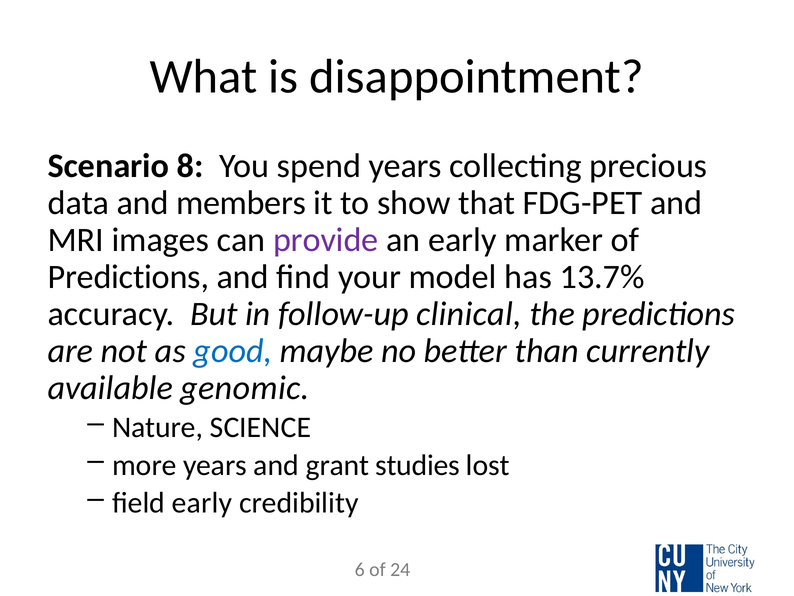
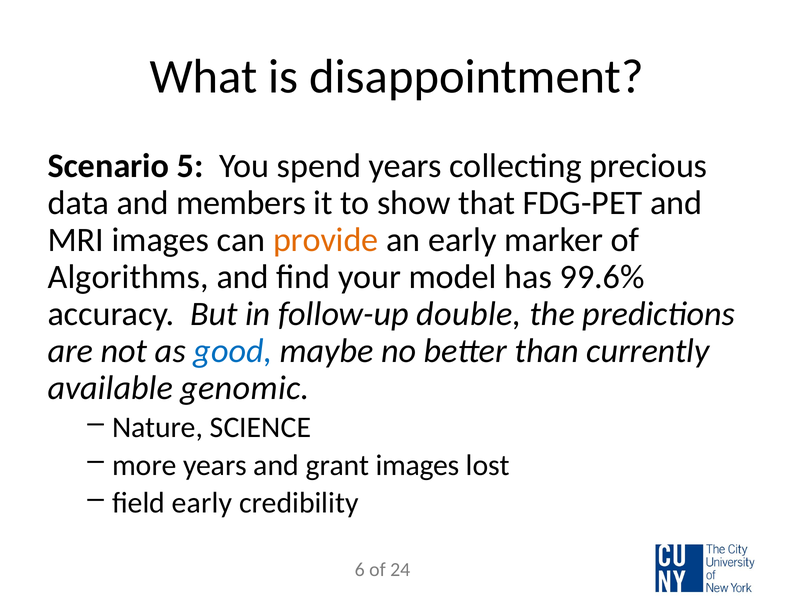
8: 8 -> 5 (190, 166)
provide colour: purple -> orange (326, 240)
Predictions: Predictions -> Algorithms (128, 277)
13.7%: 13.7% -> 99.6% (602, 277)
clinical: clinical -> double (469, 314)
grant studies: studies -> images (418, 465)
